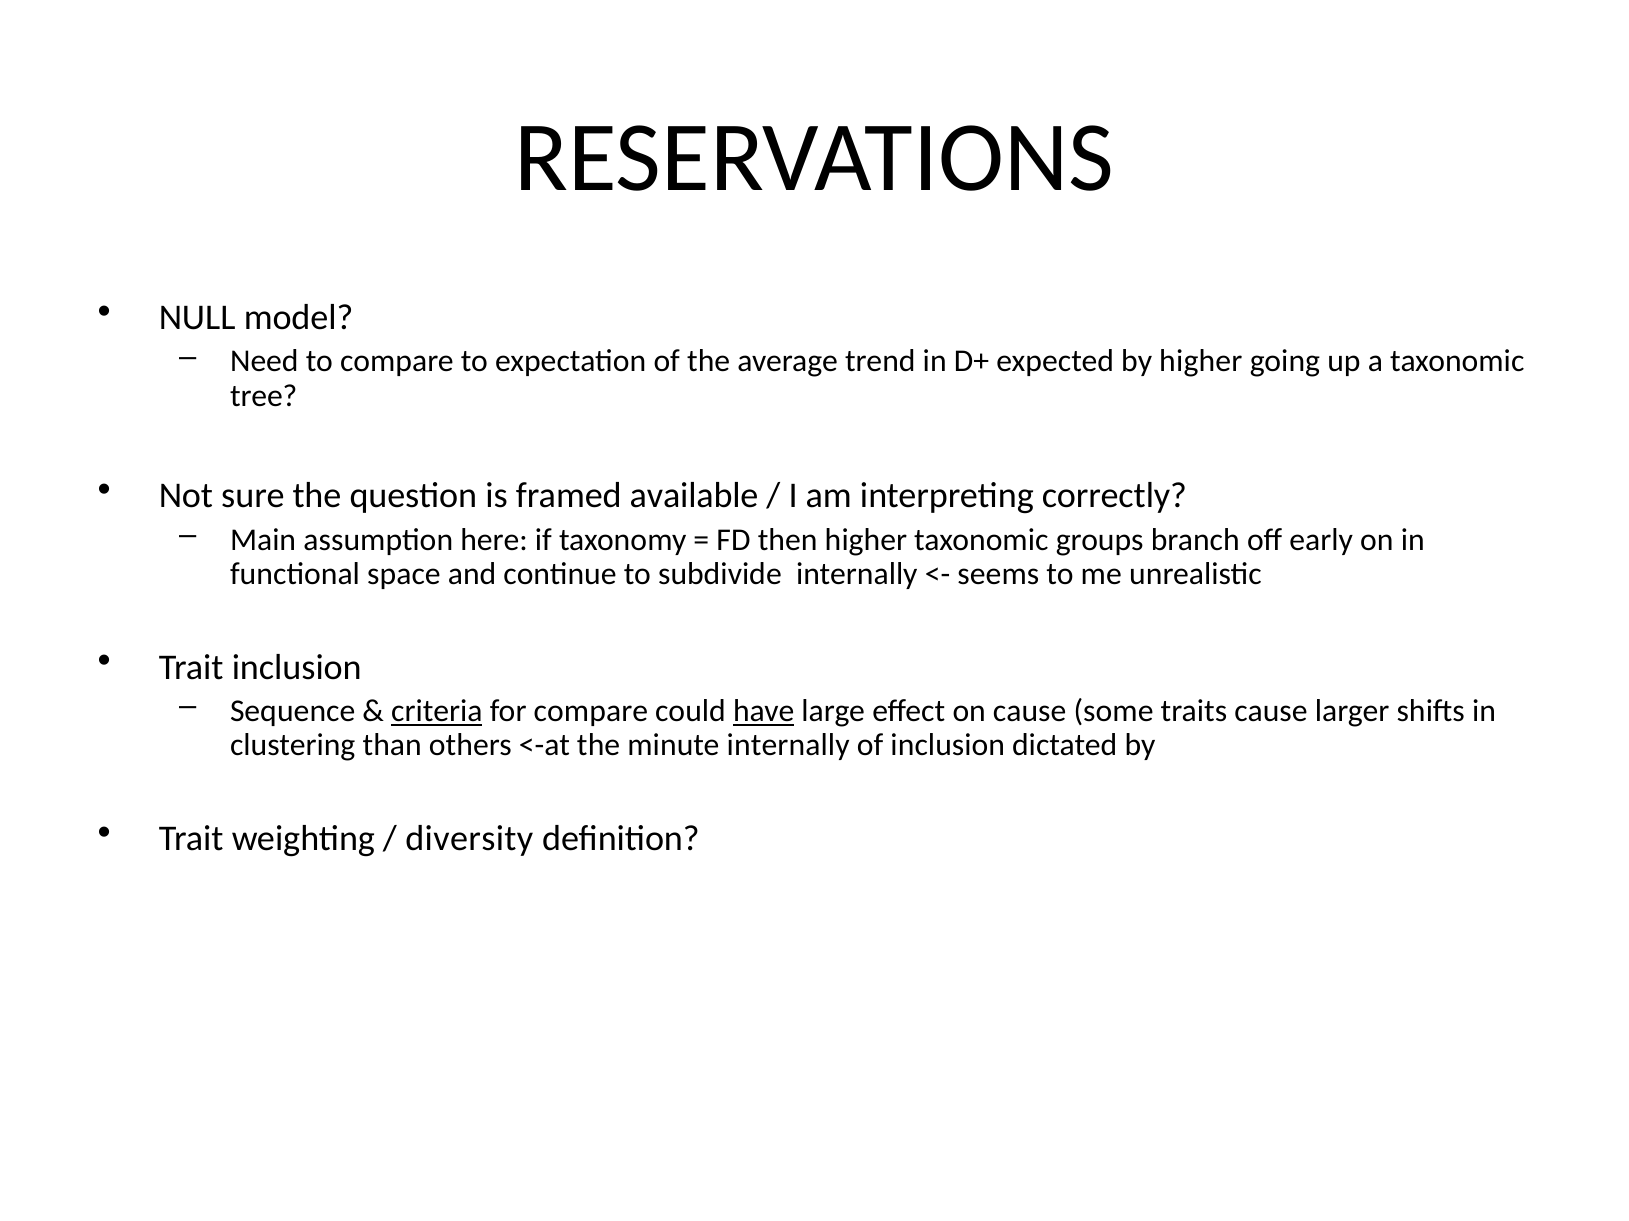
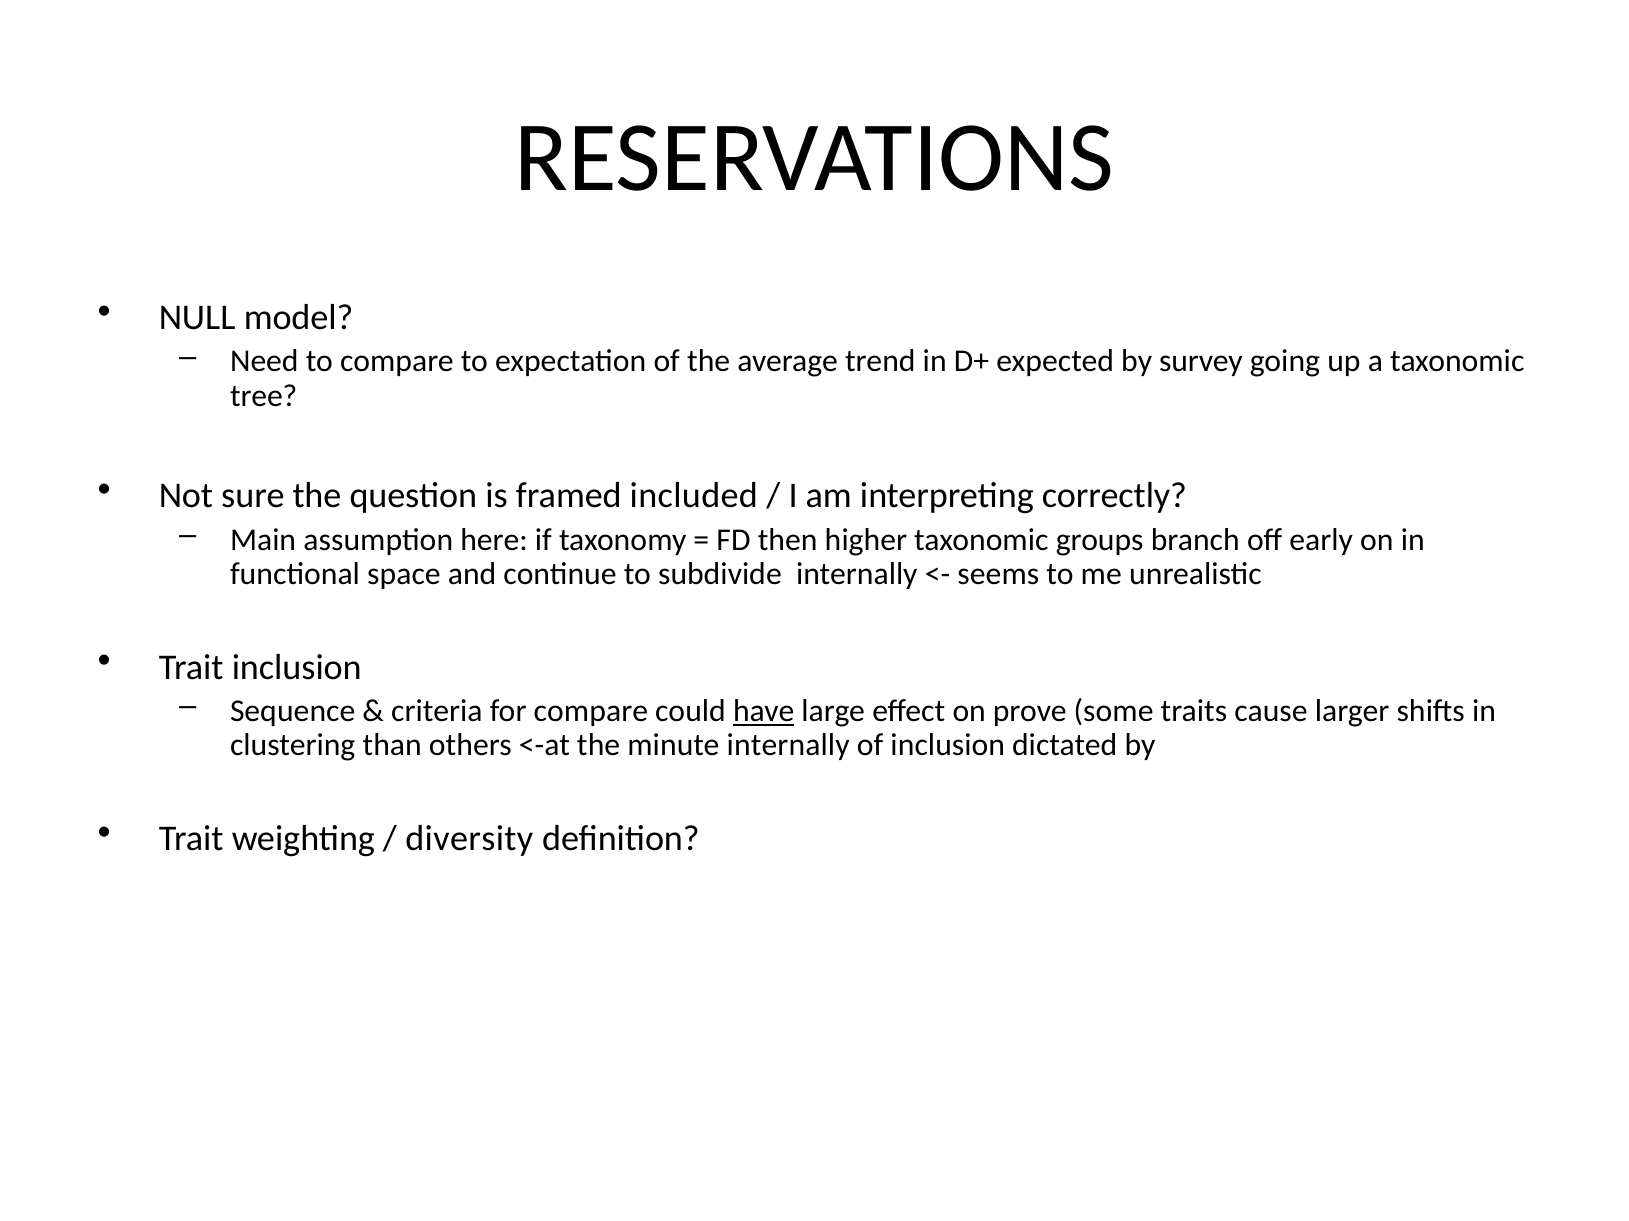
by higher: higher -> survey (1201, 362)
available: available -> included (694, 496)
criteria underline: present -> none (437, 712)
on cause: cause -> prove (1030, 712)
